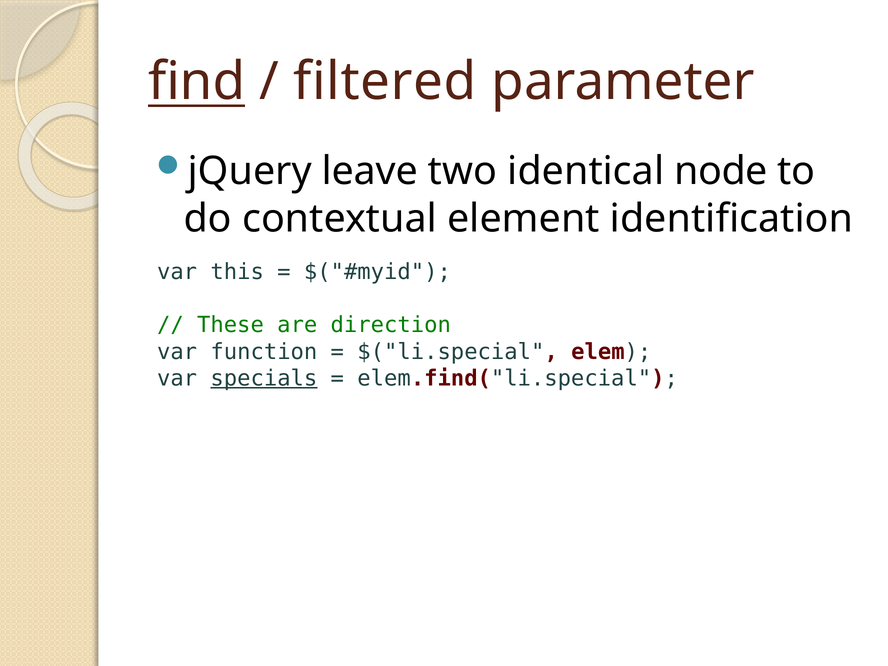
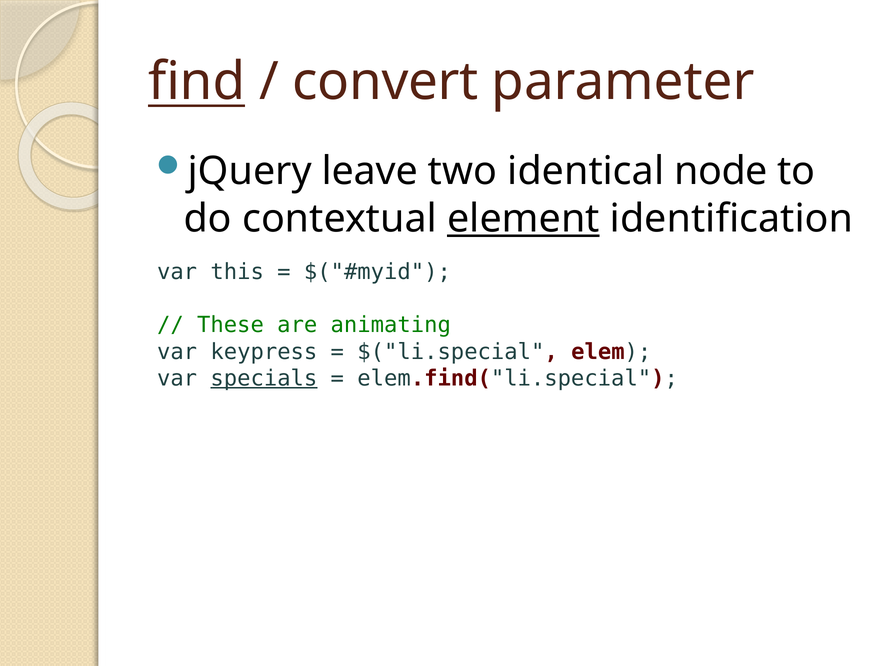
filtered: filtered -> convert (385, 82)
element underline: none -> present (523, 219)
direction: direction -> animating (391, 325)
function: function -> keypress (264, 352)
